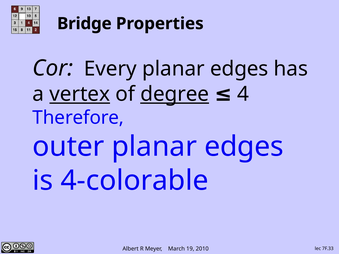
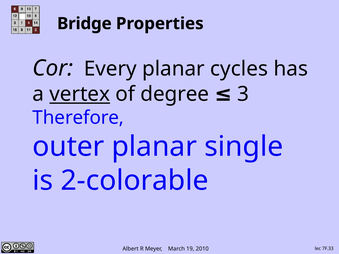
Every planar edges: edges -> cycles (239, 69)
degree underline: present -> none (175, 94)
4: 4 -> 3 (243, 94)
edges: edges -> single (244, 147)
4-colorable: 4-colorable -> 2-colorable (135, 181)
